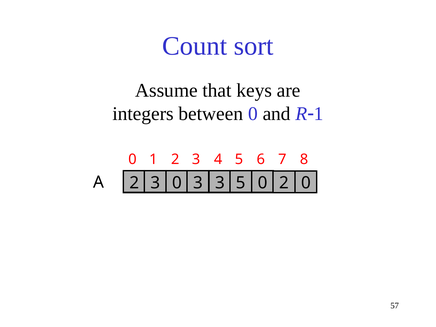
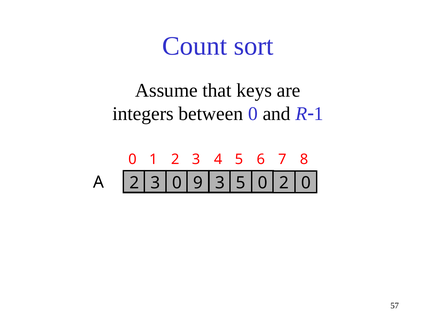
0 3: 3 -> 9 (198, 183)
